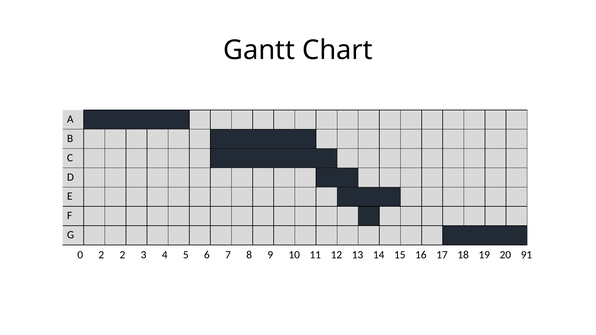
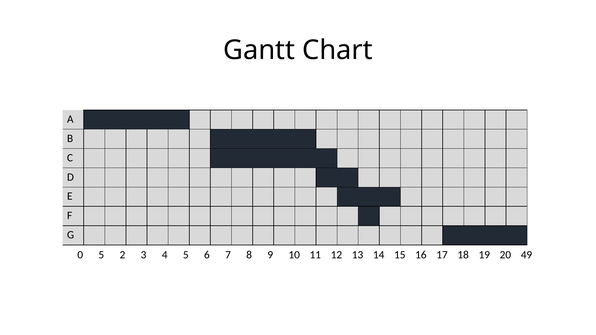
0 2: 2 -> 5 (101, 255)
91: 91 -> 49 (526, 255)
